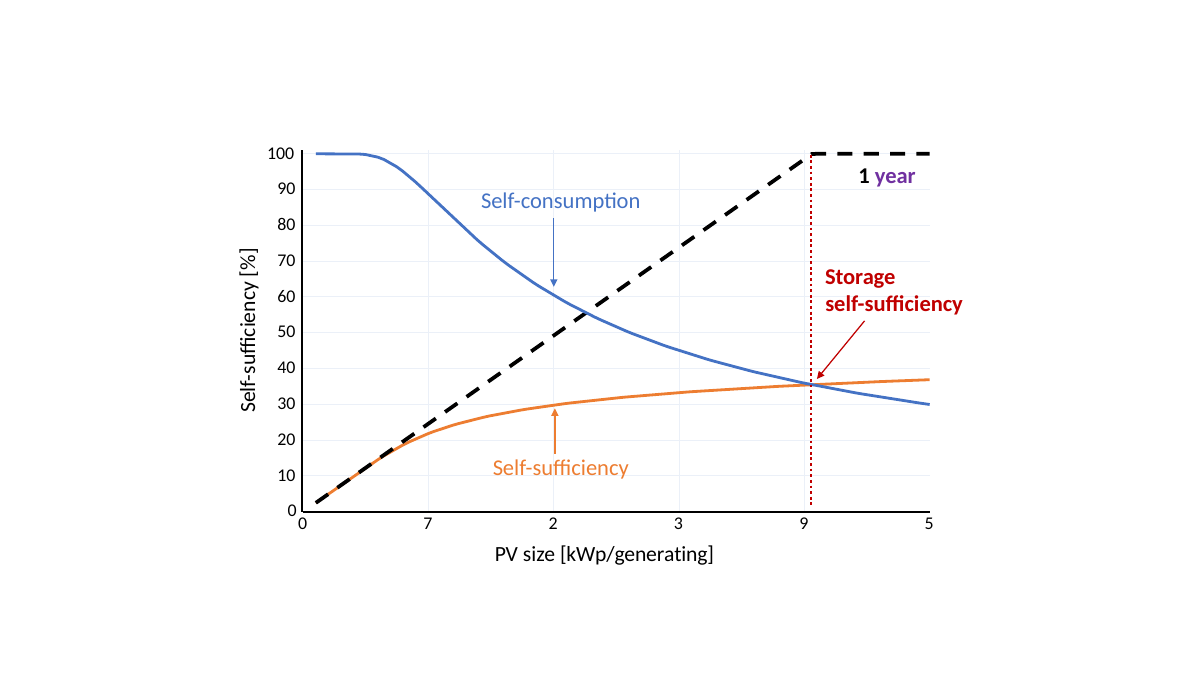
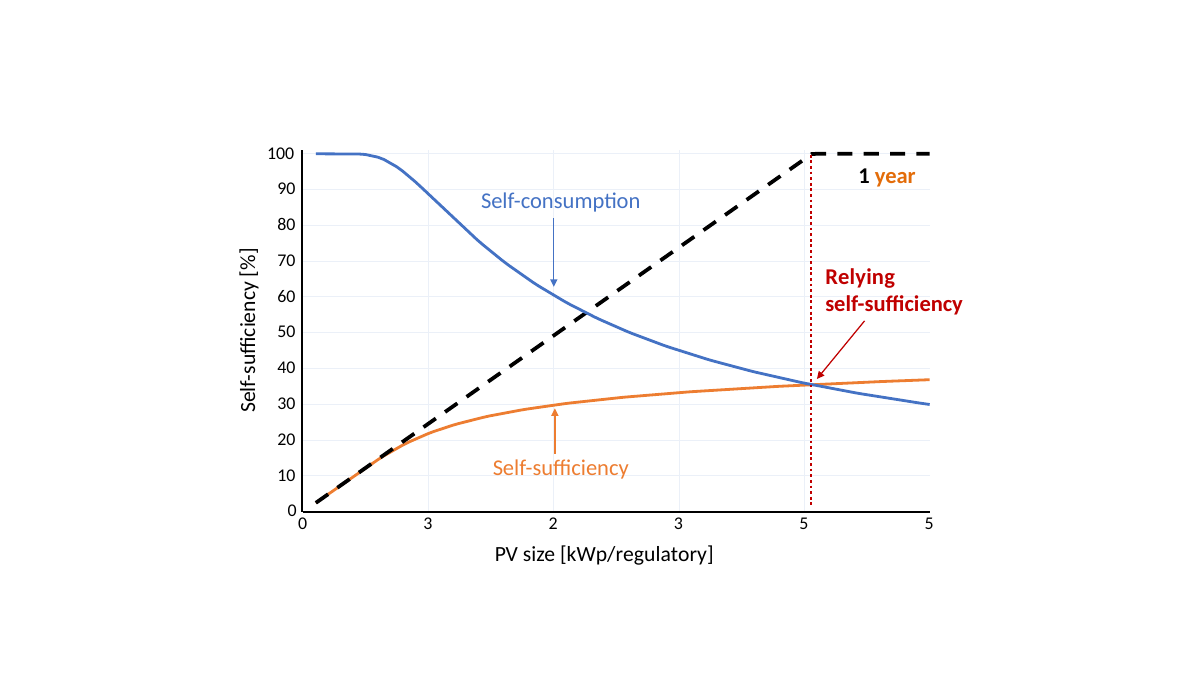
year colour: purple -> orange (895, 177)
Storage: Storage -> Relying (860, 277)
0 7: 7 -> 3 (428, 524)
3 9: 9 -> 5 (804, 524)
kWp/generating: kWp/generating -> kWp/regulatory (637, 554)
